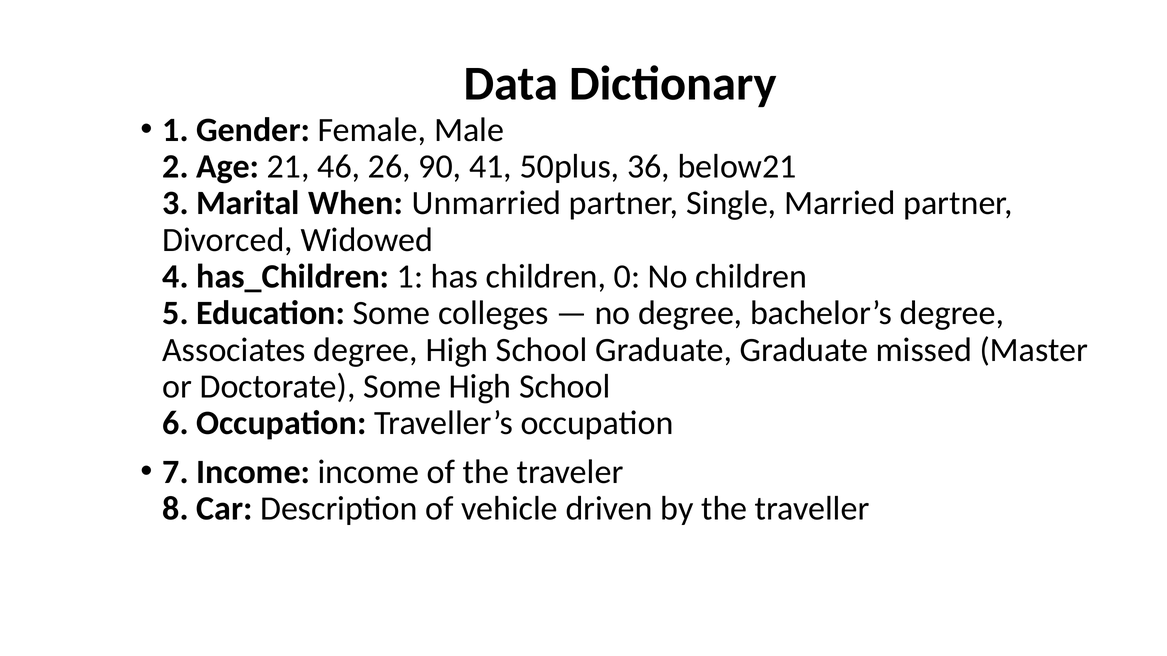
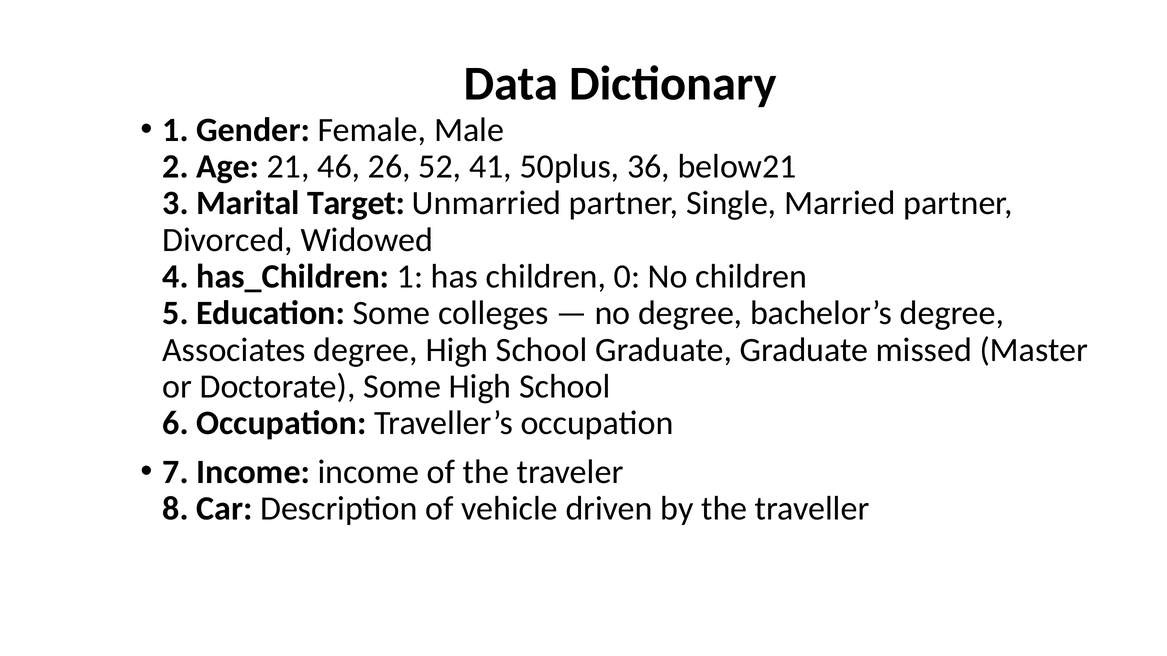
90: 90 -> 52 (440, 167)
When: When -> Target (356, 203)
